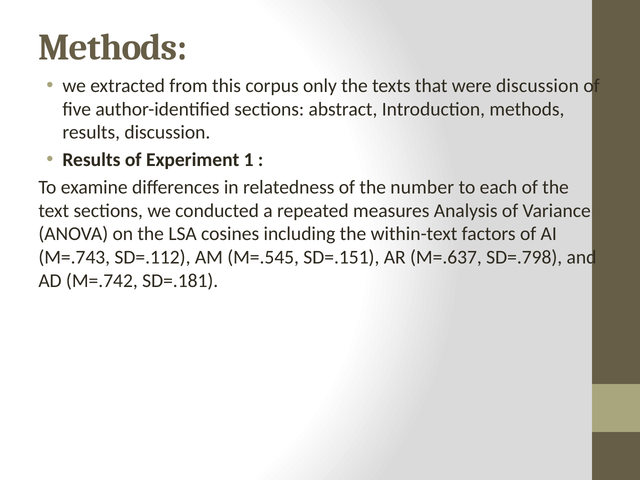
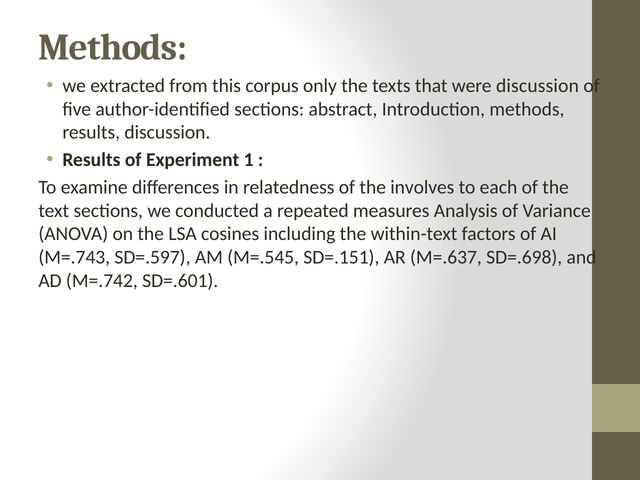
number: number -> involves (422, 187)
SD=.112: SD=.112 -> SD=.597 (153, 257)
SD=.798: SD=.798 -> SD=.698 (524, 257)
SD=.181: SD=.181 -> SD=.601 (180, 281)
